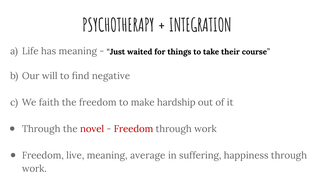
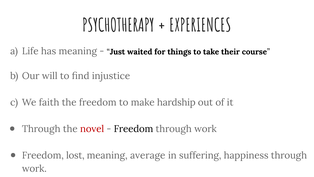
INTEGRATION: INTEGRATION -> EXPERIENCES (200, 25)
negative: negative -> injustice (111, 76)
Freedom colour: red -> black (133, 129)
live: live -> lost (75, 155)
